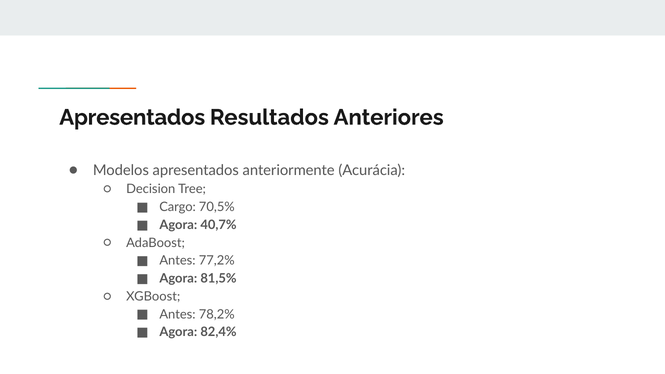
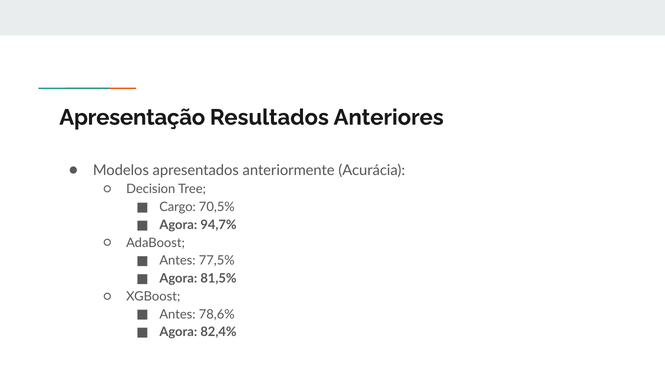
Apresentados: Apresentados -> Apresentação (132, 117)
40,7%: 40,7% -> 94,7% (218, 225)
77,2%: 77,2% -> 77,5% (217, 261)
78,2%: 78,2% -> 78,6% (217, 314)
